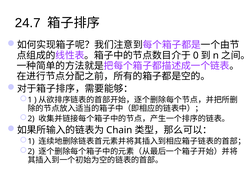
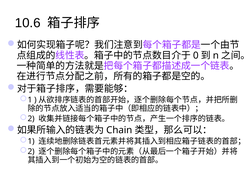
24.7: 24.7 -> 10.6 (28, 23)
